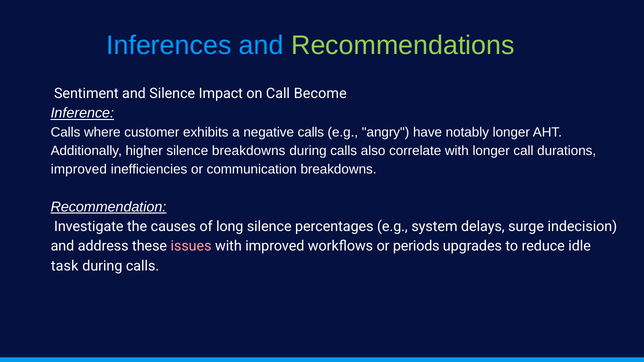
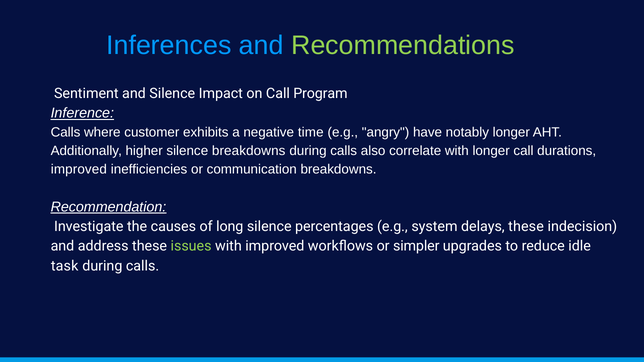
Become: Become -> Program (320, 93)
negative calls: calls -> time (311, 132)
delays surge: surge -> these (526, 227)
issues colour: pink -> light green (191, 246)
periods: periods -> simpler (416, 246)
